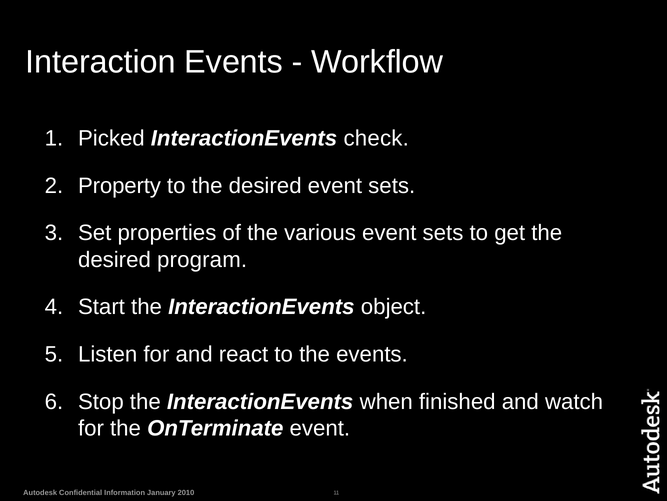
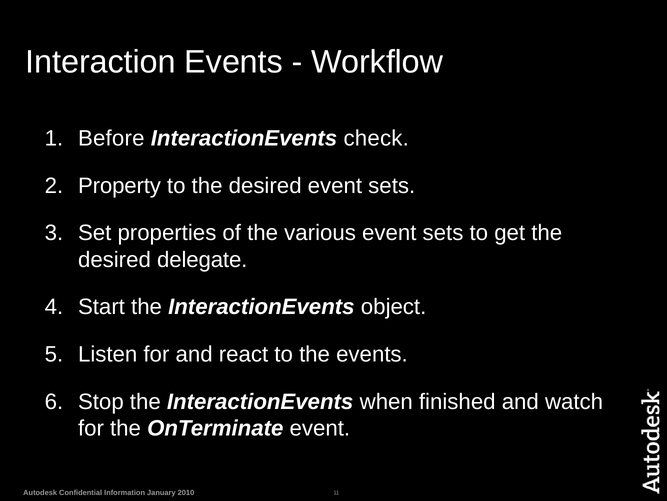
Picked: Picked -> Before (111, 138)
program: program -> delegate (202, 259)
